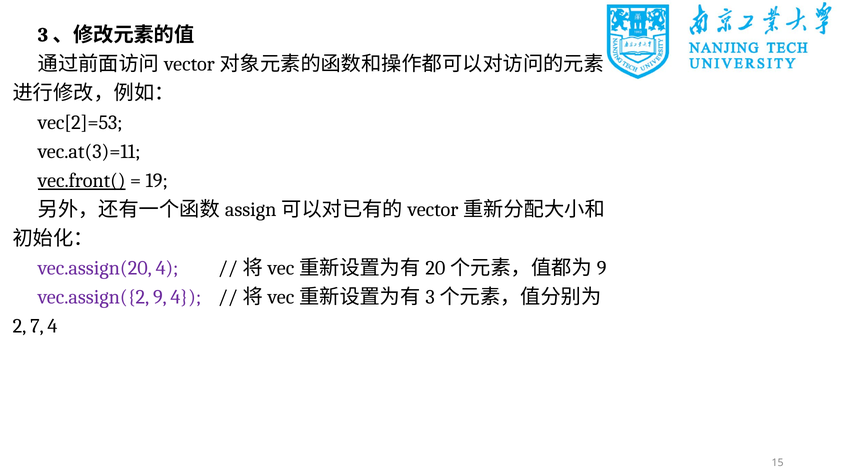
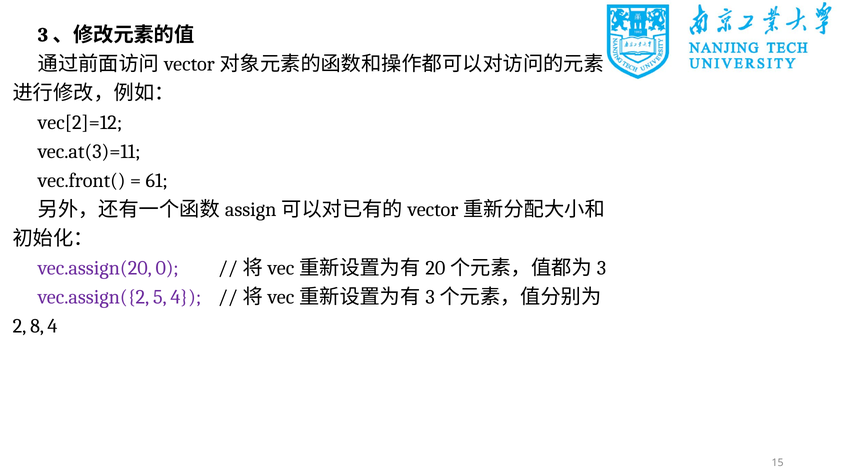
vec[2]=53: vec[2]=53 -> vec[2]=12 (80, 122)
vec.front( underline: present -> none (82, 180)
19: 19 -> 61 (157, 180)
vec.assign(20 4: 4 -> 0 (167, 268)
9: 9 -> 3 (602, 268)
vec.assign({2 9: 9 -> 5 (160, 297)
7: 7 -> 8 (37, 326)
